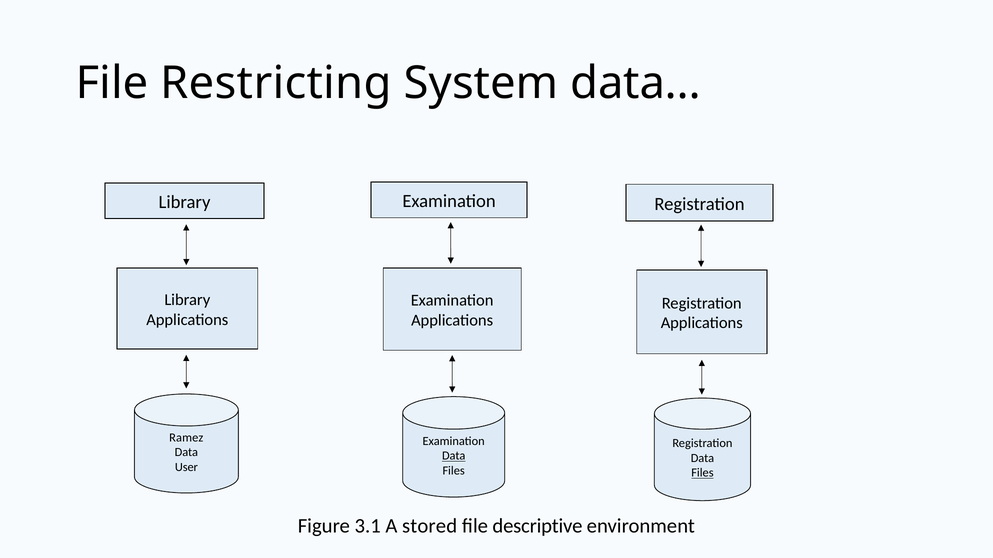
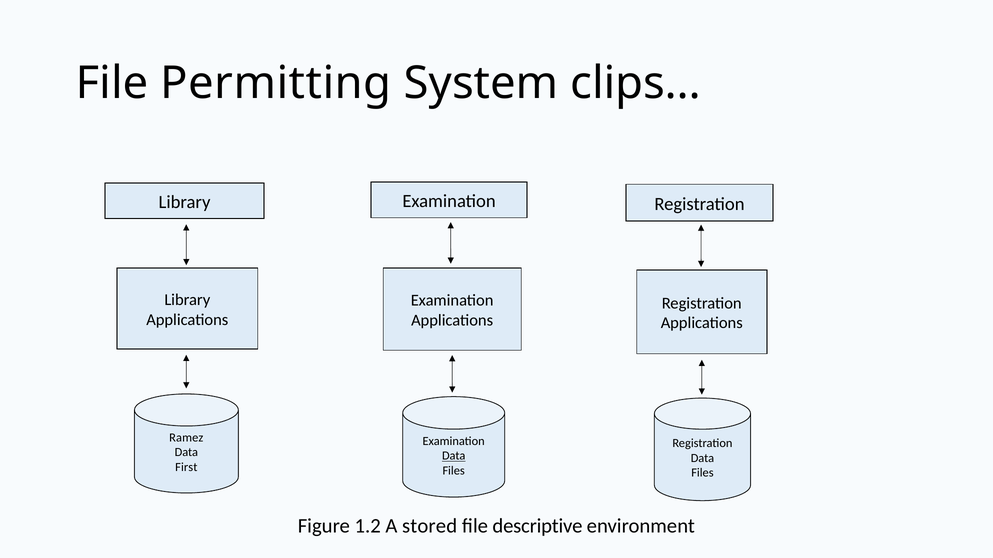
Restricting: Restricting -> Permitting (276, 83)
System data: data -> clips (636, 83)
User: User -> First (186, 468)
Files underline: present -> none (702, 473)
3.1: 3.1 -> 1.2 (368, 526)
